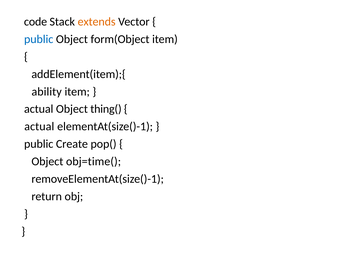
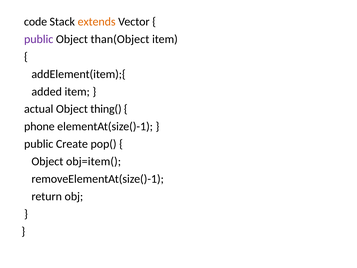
public colour: blue -> purple (39, 39)
form(Object: form(Object -> than(Object (120, 39)
ability: ability -> added (47, 91)
actual: actual -> phone (39, 126)
obj=time(: obj=time( -> obj=item( (94, 161)
